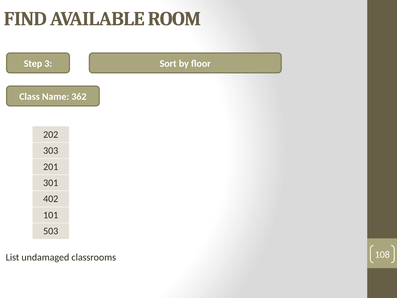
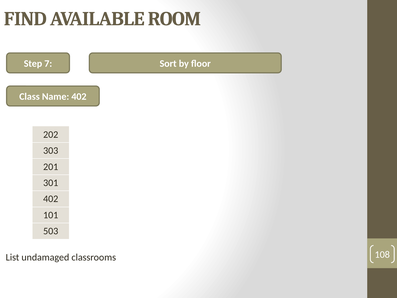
3: 3 -> 7 (48, 64)
Name 362: 362 -> 402 (79, 97)
